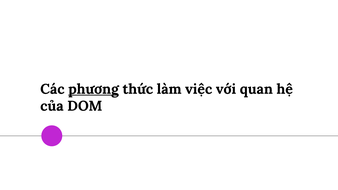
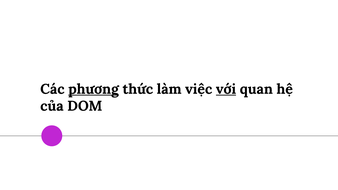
với underline: none -> present (226, 89)
